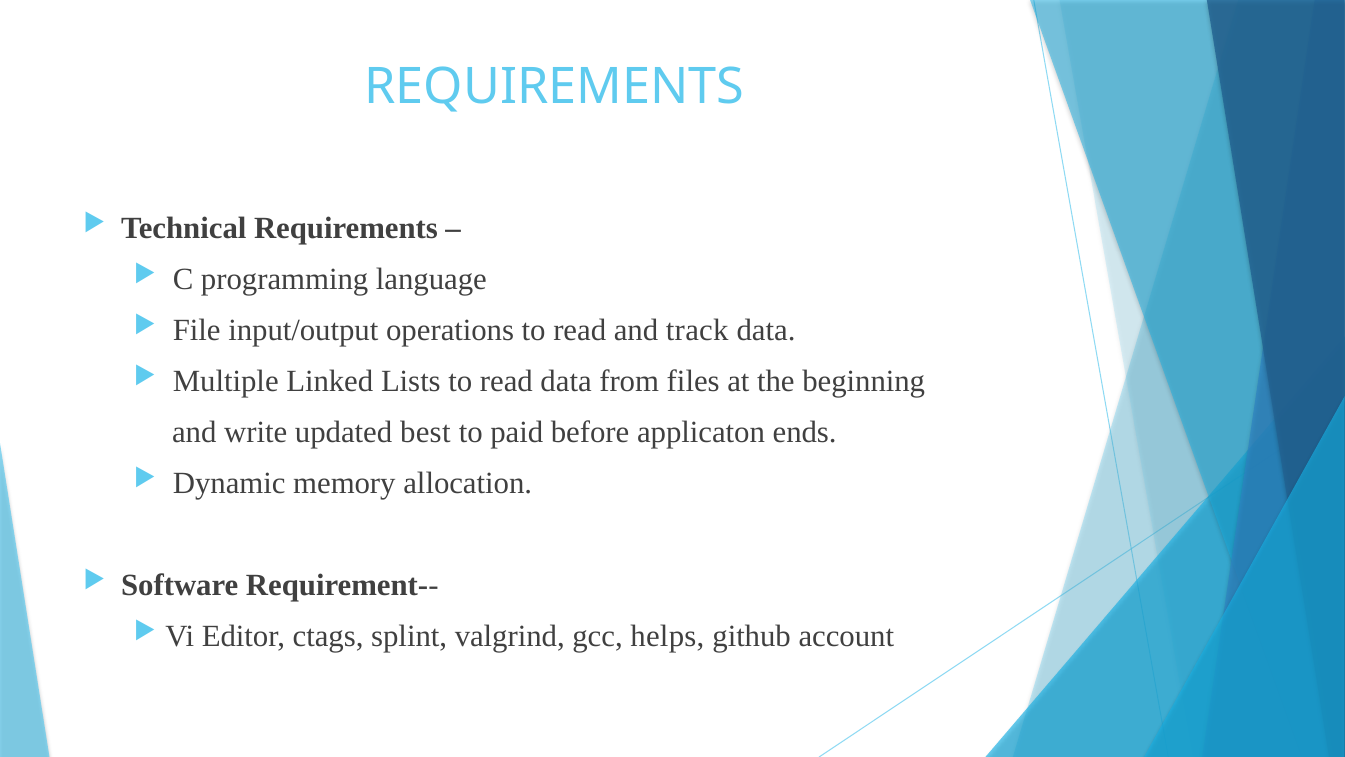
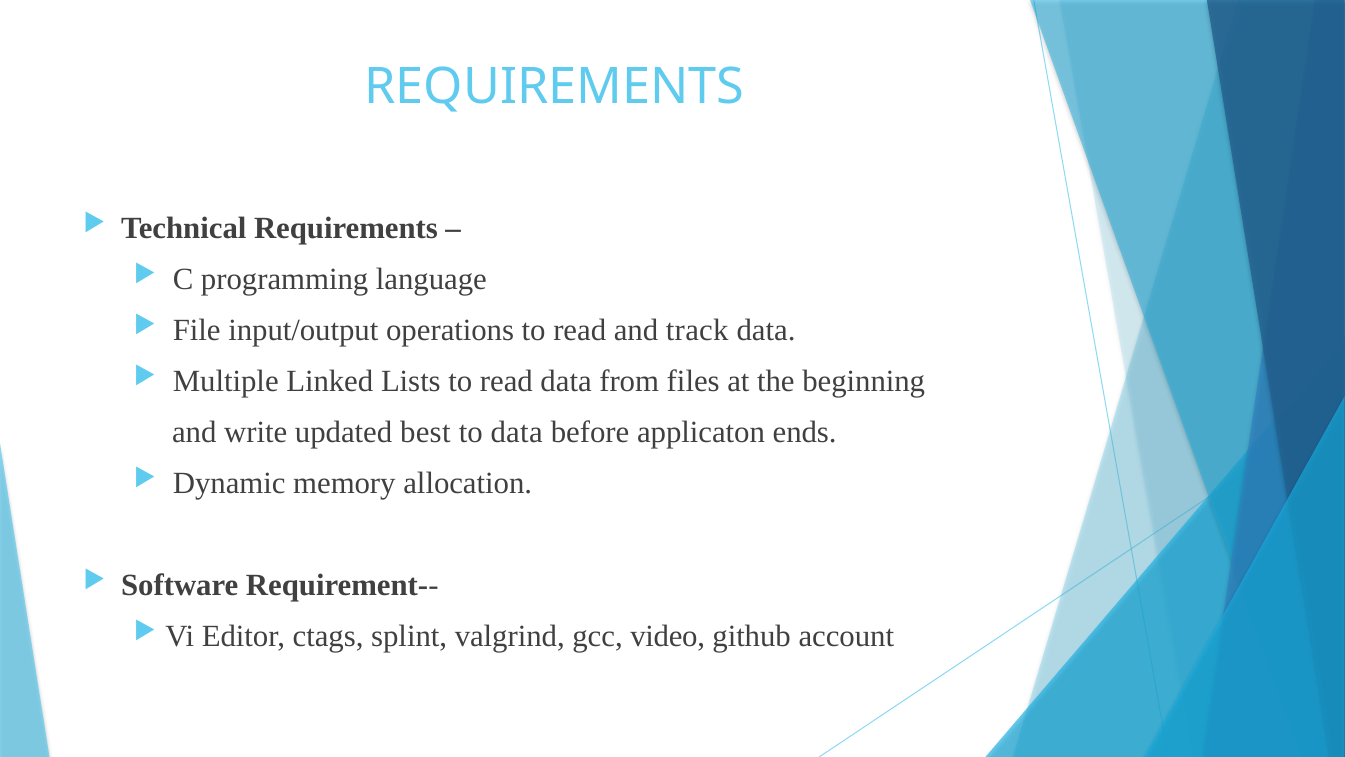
to paid: paid -> data (517, 432)
helps: helps -> video (668, 636)
